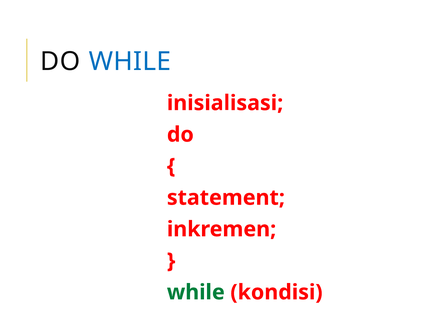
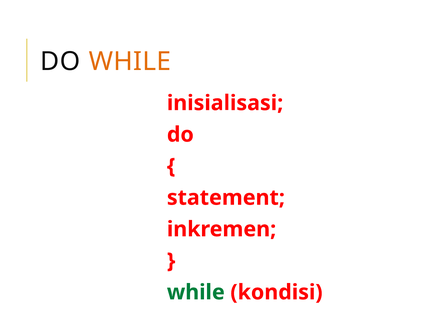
WHILE colour: blue -> orange (130, 62)
